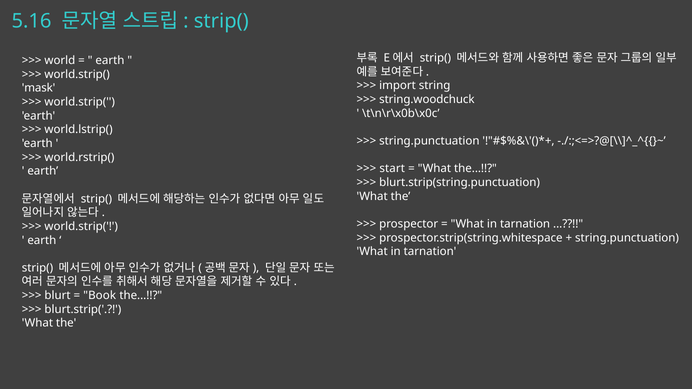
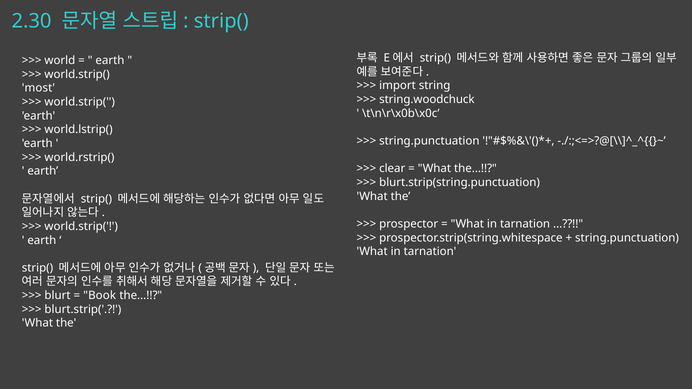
5.16: 5.16 -> 2.30 (32, 21)
mask: mask -> most (38, 88)
start: start -> clear (392, 169)
